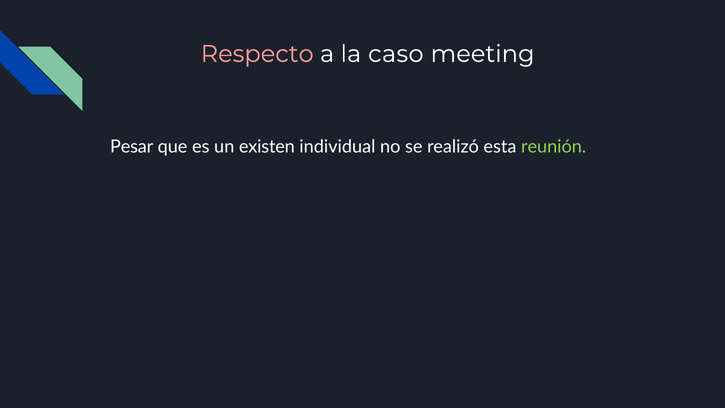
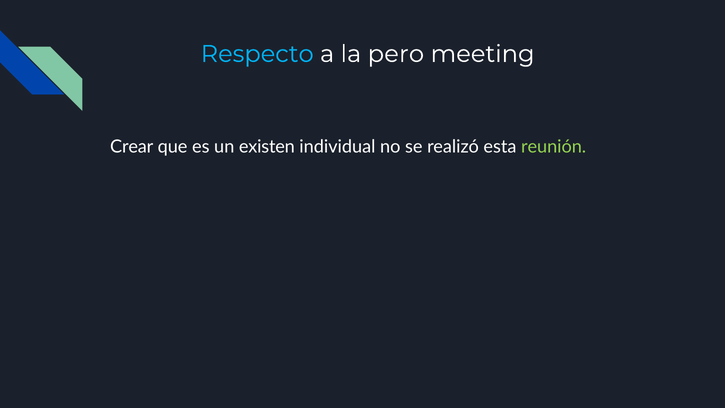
Respecto colour: pink -> light blue (257, 54)
caso: caso -> pero (396, 54)
Pesar: Pesar -> Crear (132, 147)
